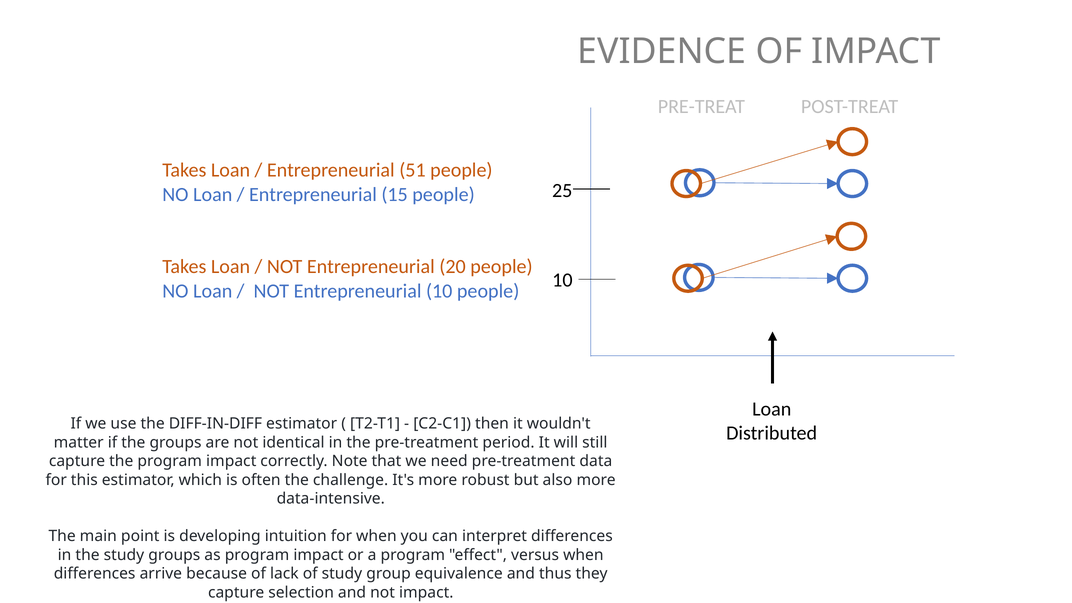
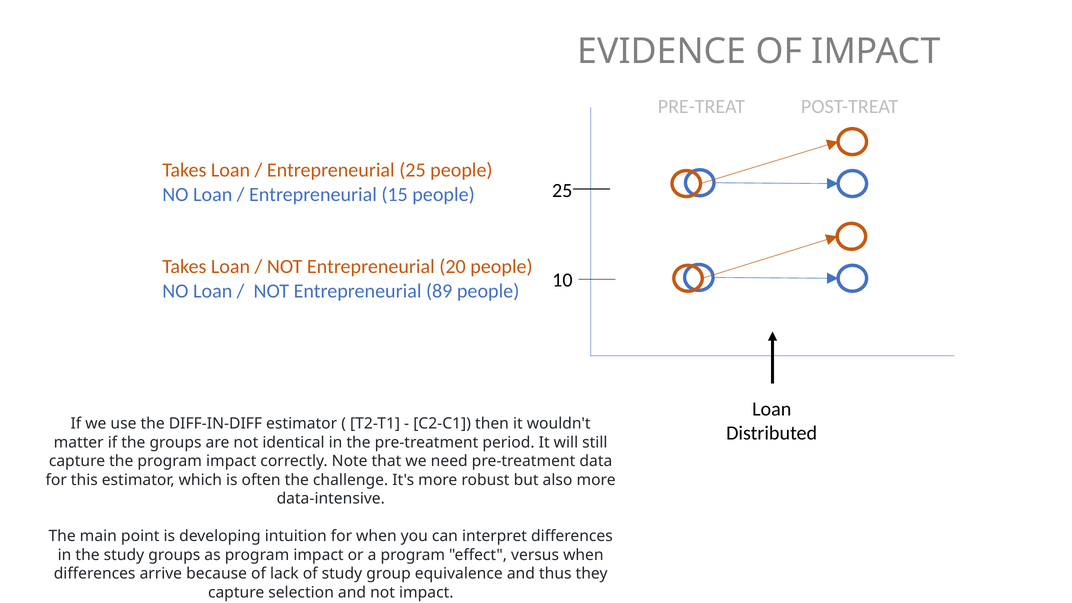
Entrepreneurial 51: 51 -> 25 (412, 170)
Entrepreneurial 10: 10 -> 89 (439, 291)
